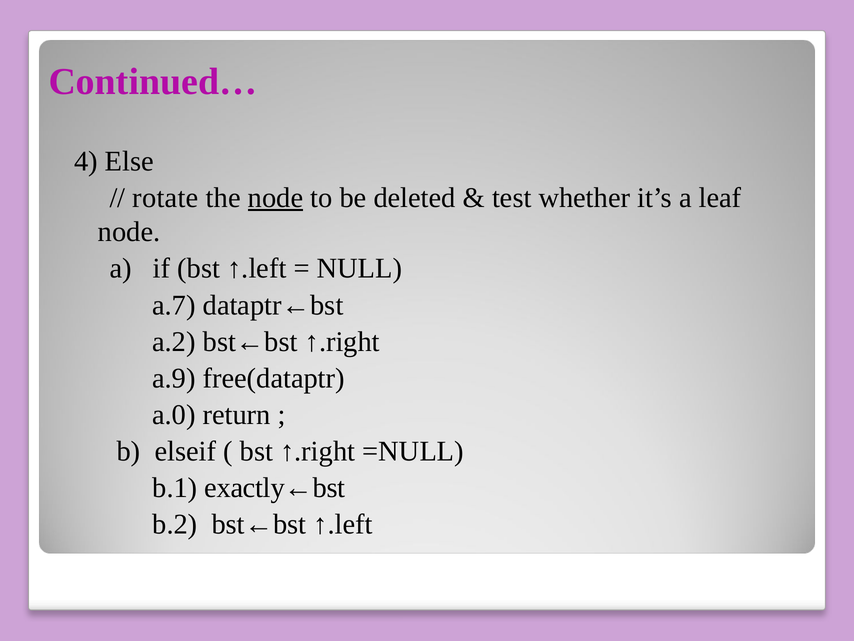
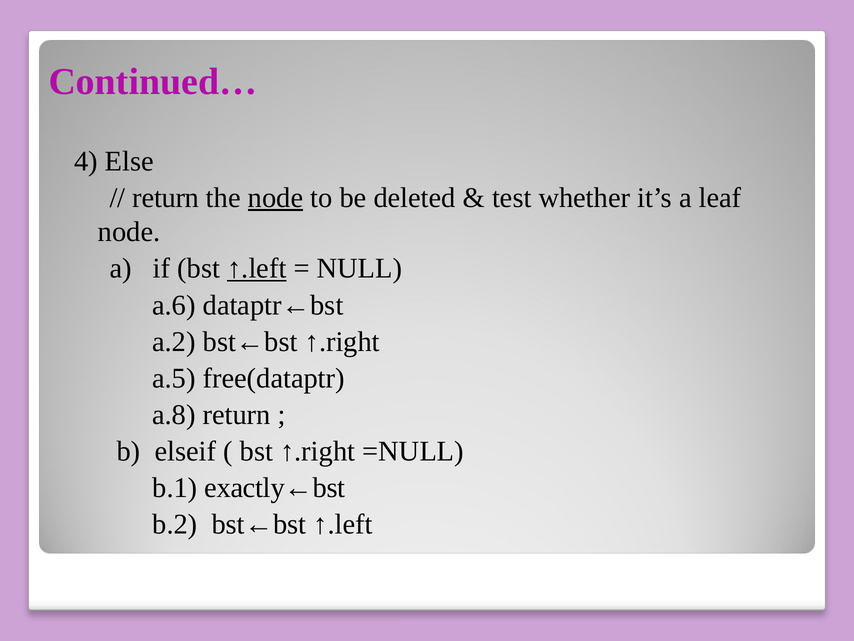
rotate: rotate -> return (166, 198)
↑.left underline: none -> present (257, 268)
a.7: a.7 -> a.6 (174, 305)
a.9: a.9 -> a.5 (174, 378)
a.0: a.0 -> a.8 (174, 415)
